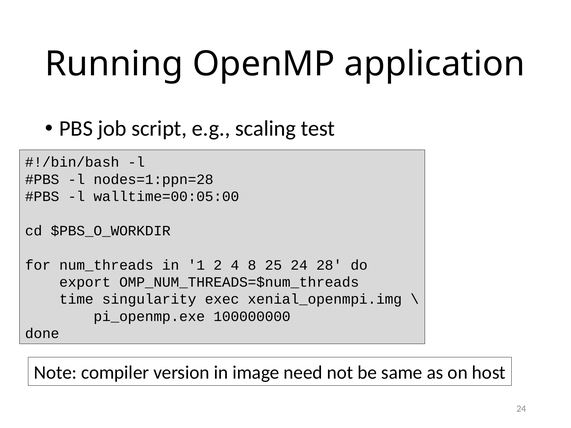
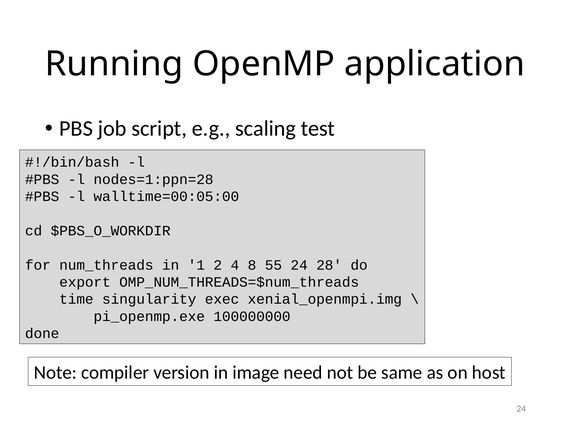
25: 25 -> 55 (273, 265)
